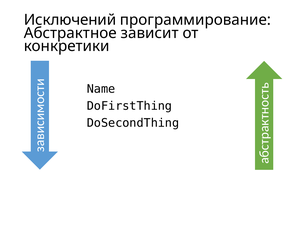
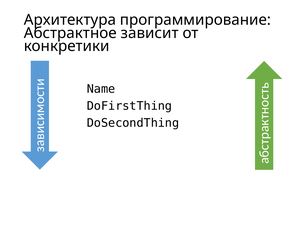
Исключений: Исключений -> Архитектура (70, 20)
